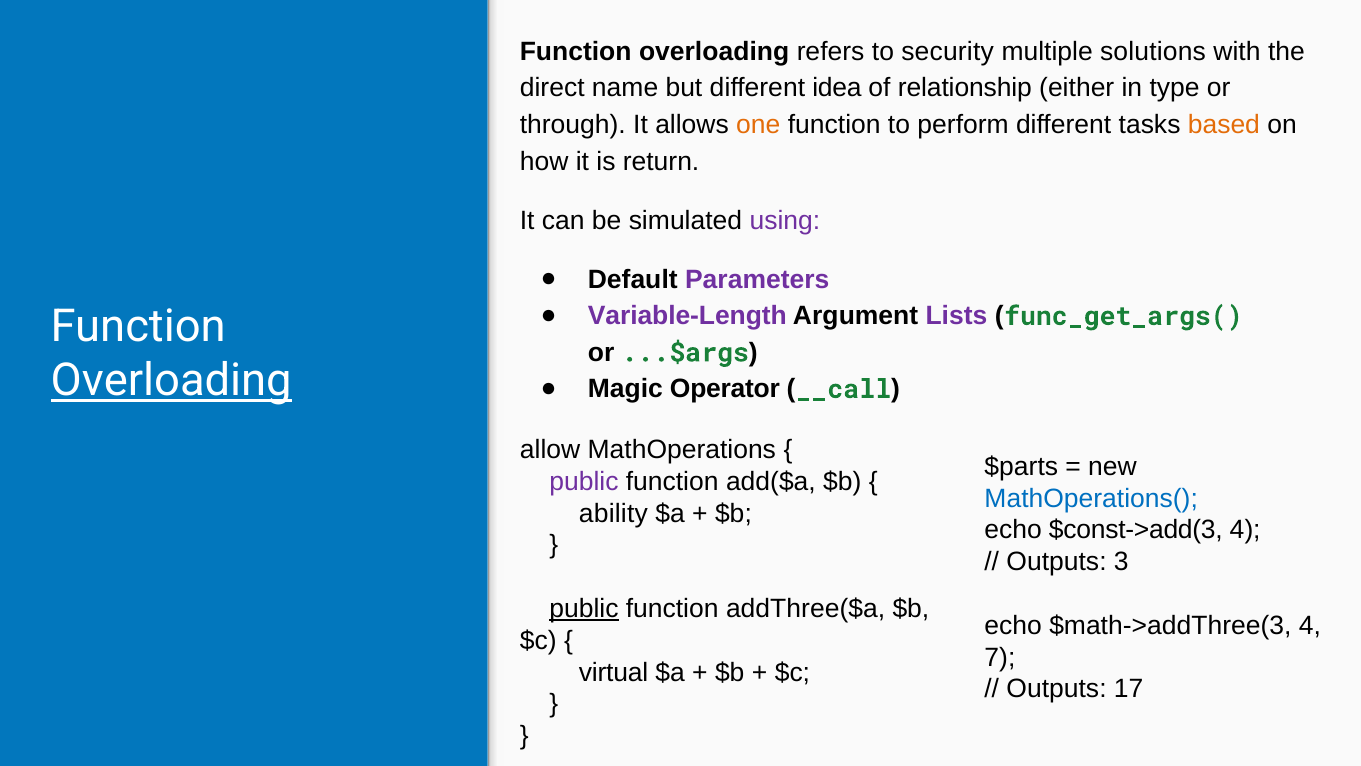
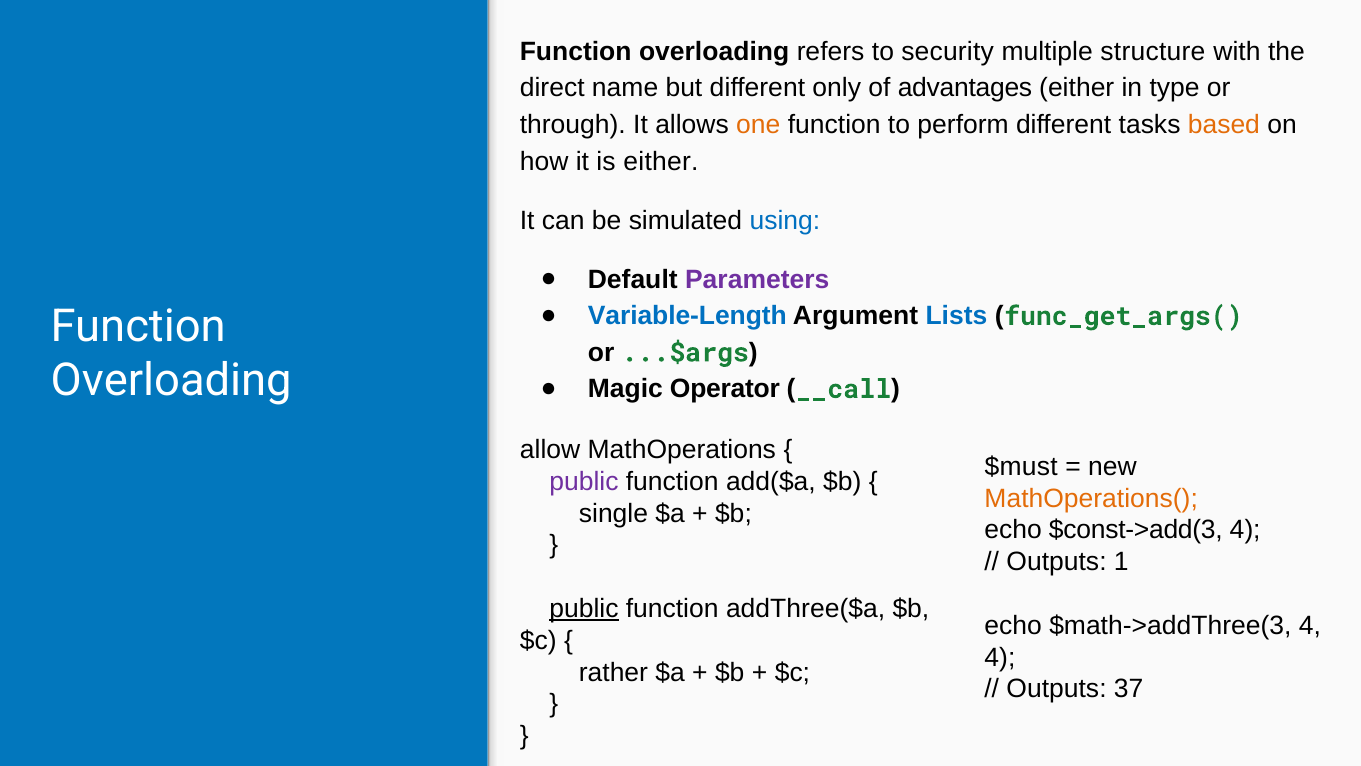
solutions: solutions -> structure (1153, 52)
idea: idea -> only (837, 88)
relationship: relationship -> advantages (965, 88)
is return: return -> either (661, 161)
using colour: purple -> blue (785, 220)
Variable-Length colour: purple -> blue (687, 316)
Lists colour: purple -> blue (956, 316)
Overloading underline: present -> none (171, 381)
$parts: $parts -> $must (1021, 466)
MathOperations( colour: blue -> orange (1091, 498)
ability: ability -> single (613, 513)
3: 3 -> 1 (1121, 562)
7: 7 -> 4 (1000, 657)
virtual: virtual -> rather (613, 672)
17: 17 -> 37 (1129, 689)
